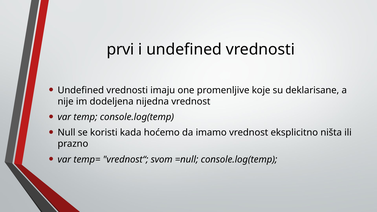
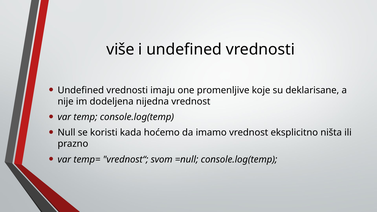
prvi: prvi -> više (120, 49)
